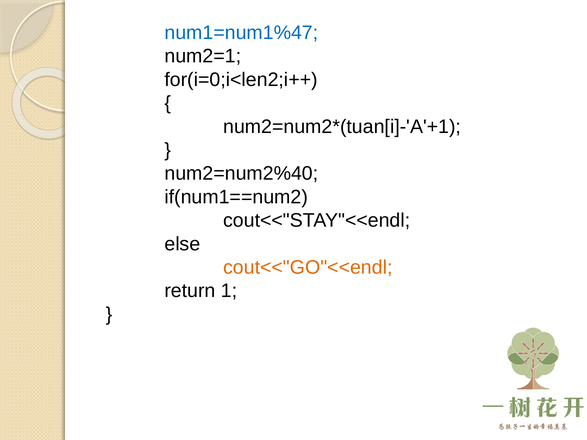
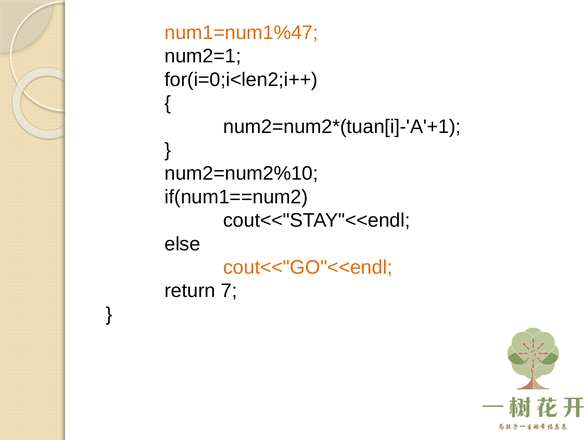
num1=num1%47 colour: blue -> orange (241, 33)
num2=num2%40: num2=num2%40 -> num2=num2%10 (241, 174)
1: 1 -> 7 (229, 291)
